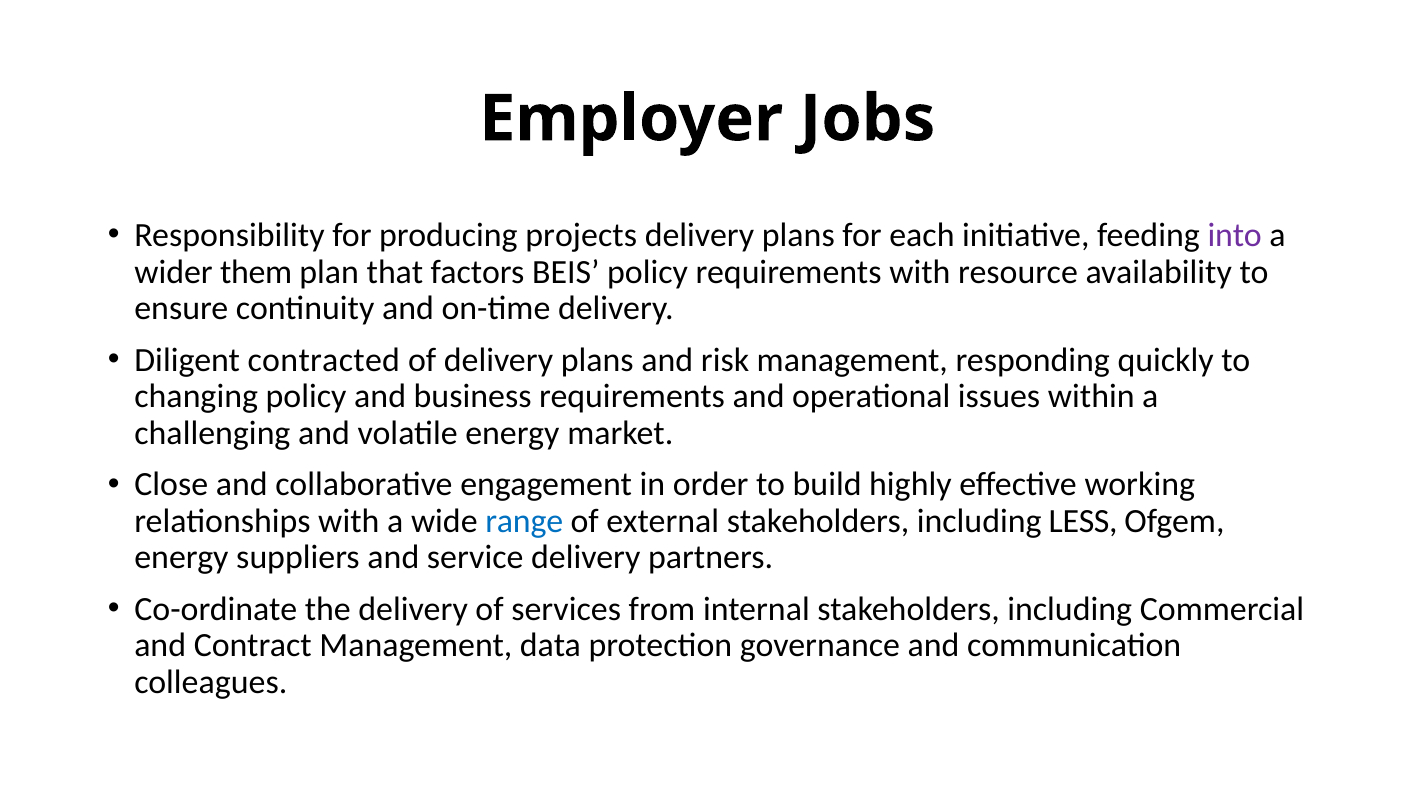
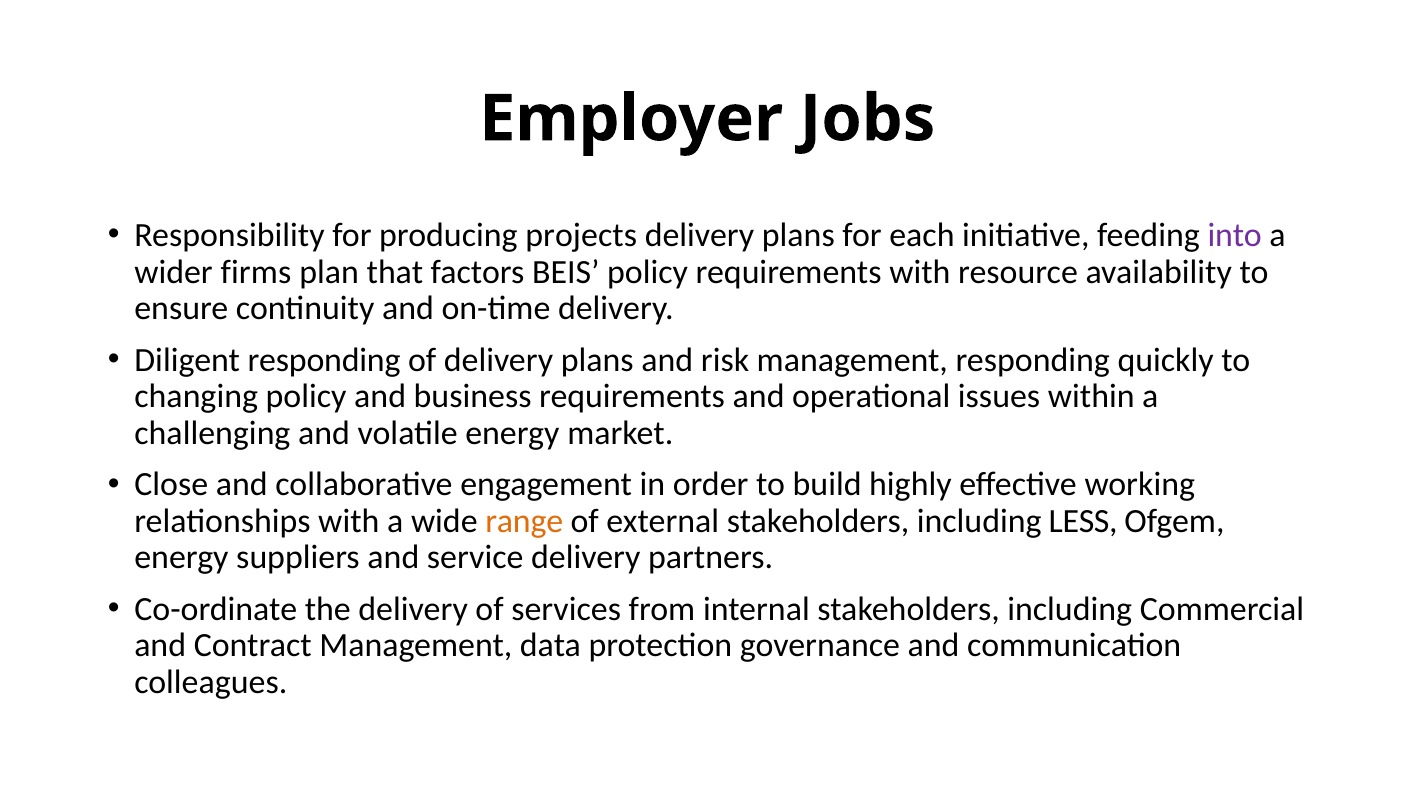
them: them -> firms (256, 272)
Diligent contracted: contracted -> responding (324, 360)
range colour: blue -> orange (524, 521)
